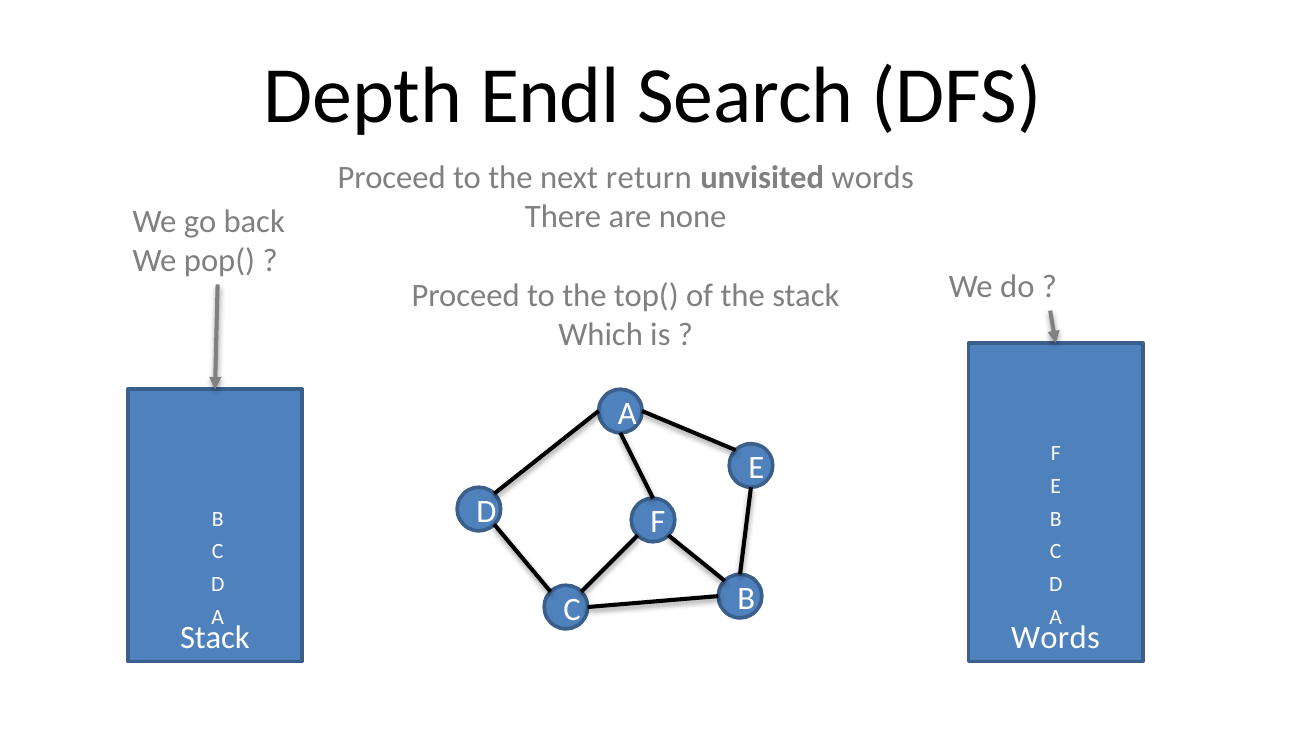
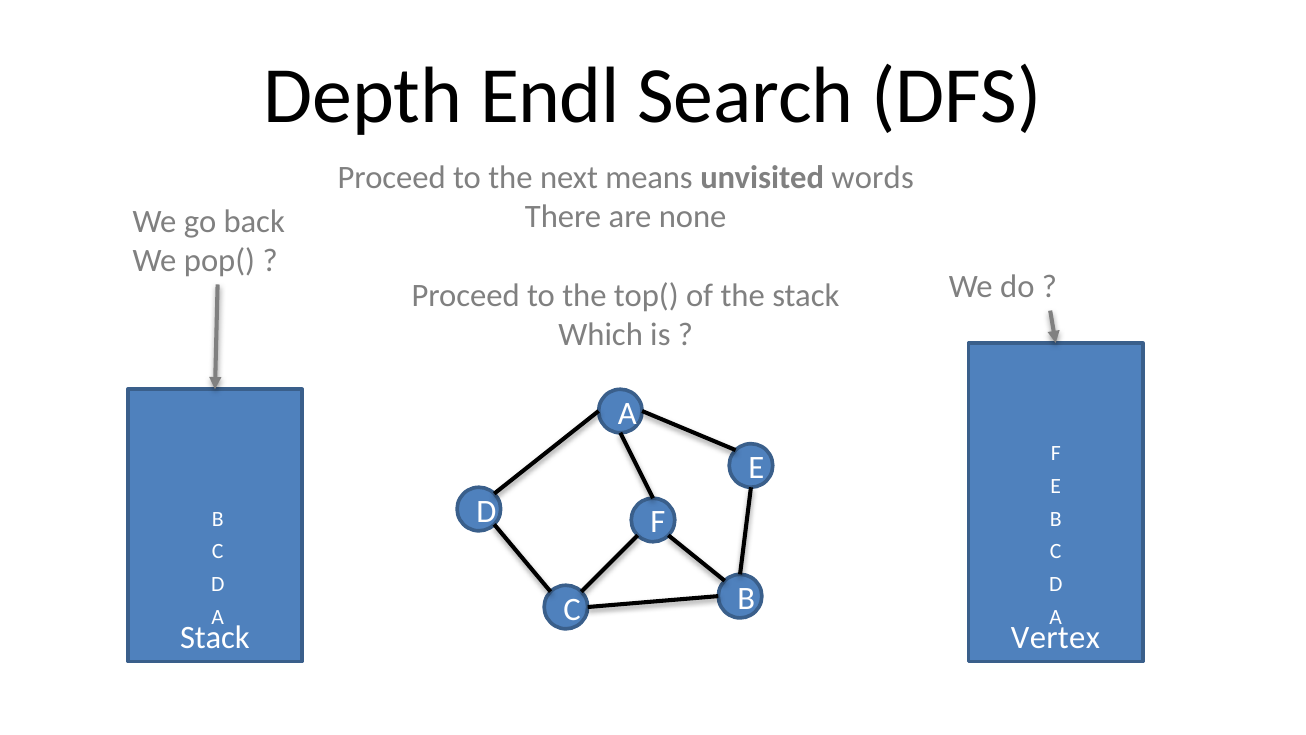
return: return -> means (649, 178)
Stack Words: Words -> Vertex (1055, 637)
